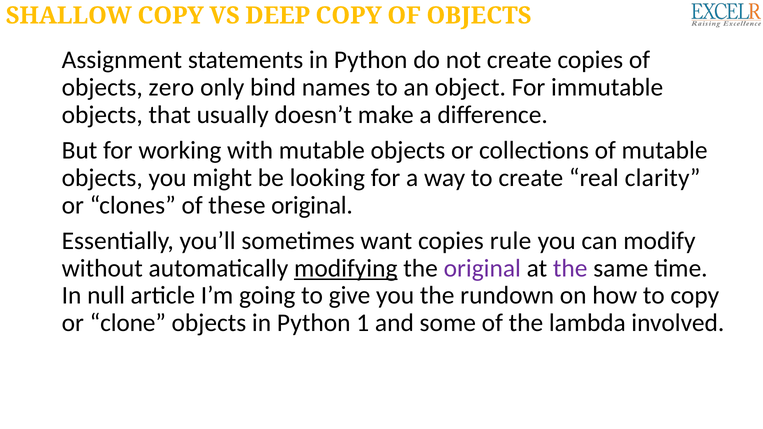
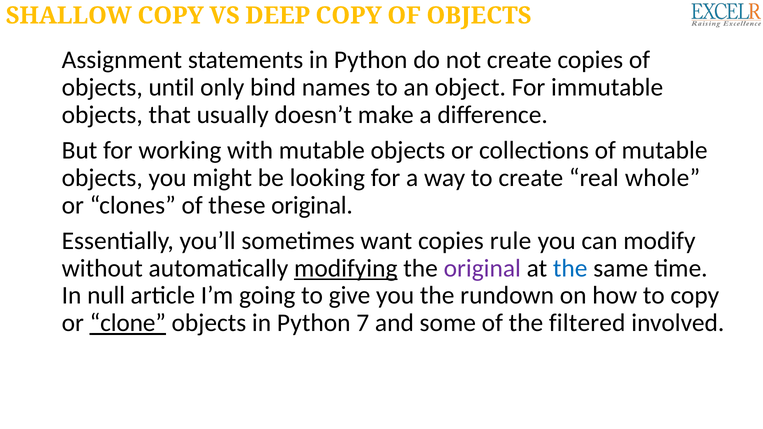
zero: zero -> until (172, 87)
clarity: clarity -> whole (663, 178)
the colour: purple -> blue (570, 268)
clone underline: none -> present (128, 323)
1: 1 -> 7 (363, 323)
lambda: lambda -> filtered (587, 323)
